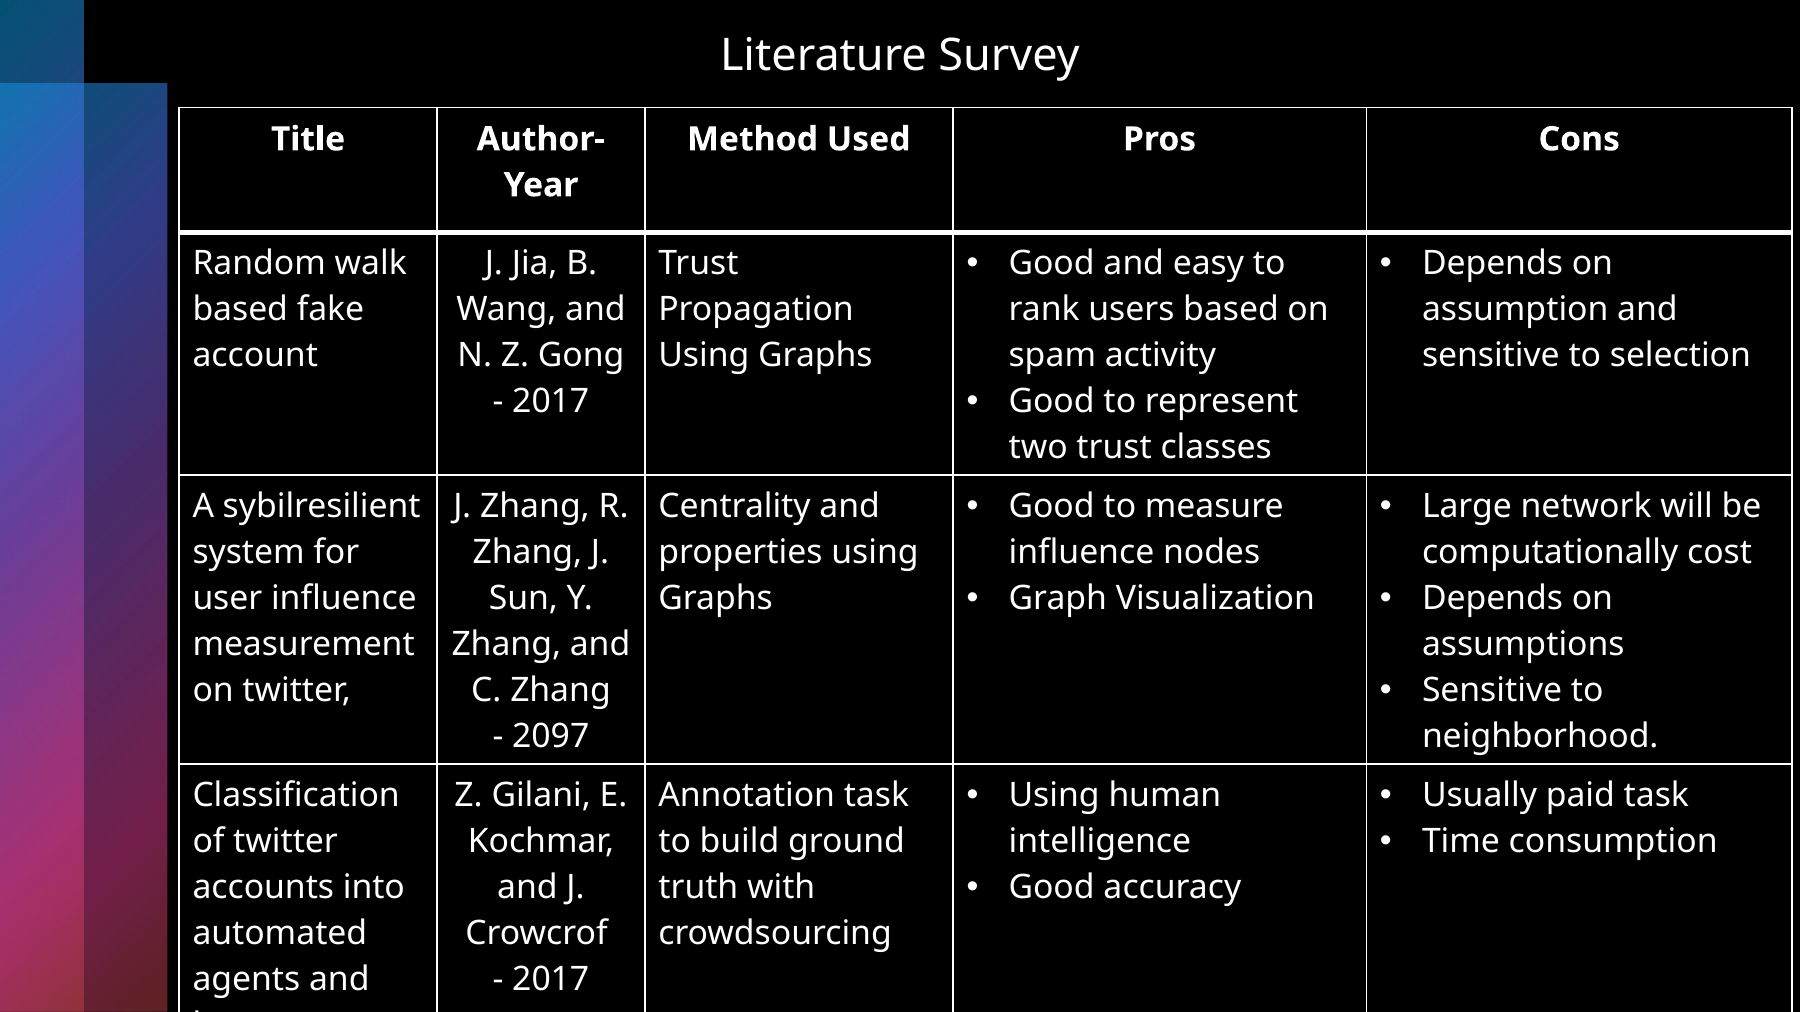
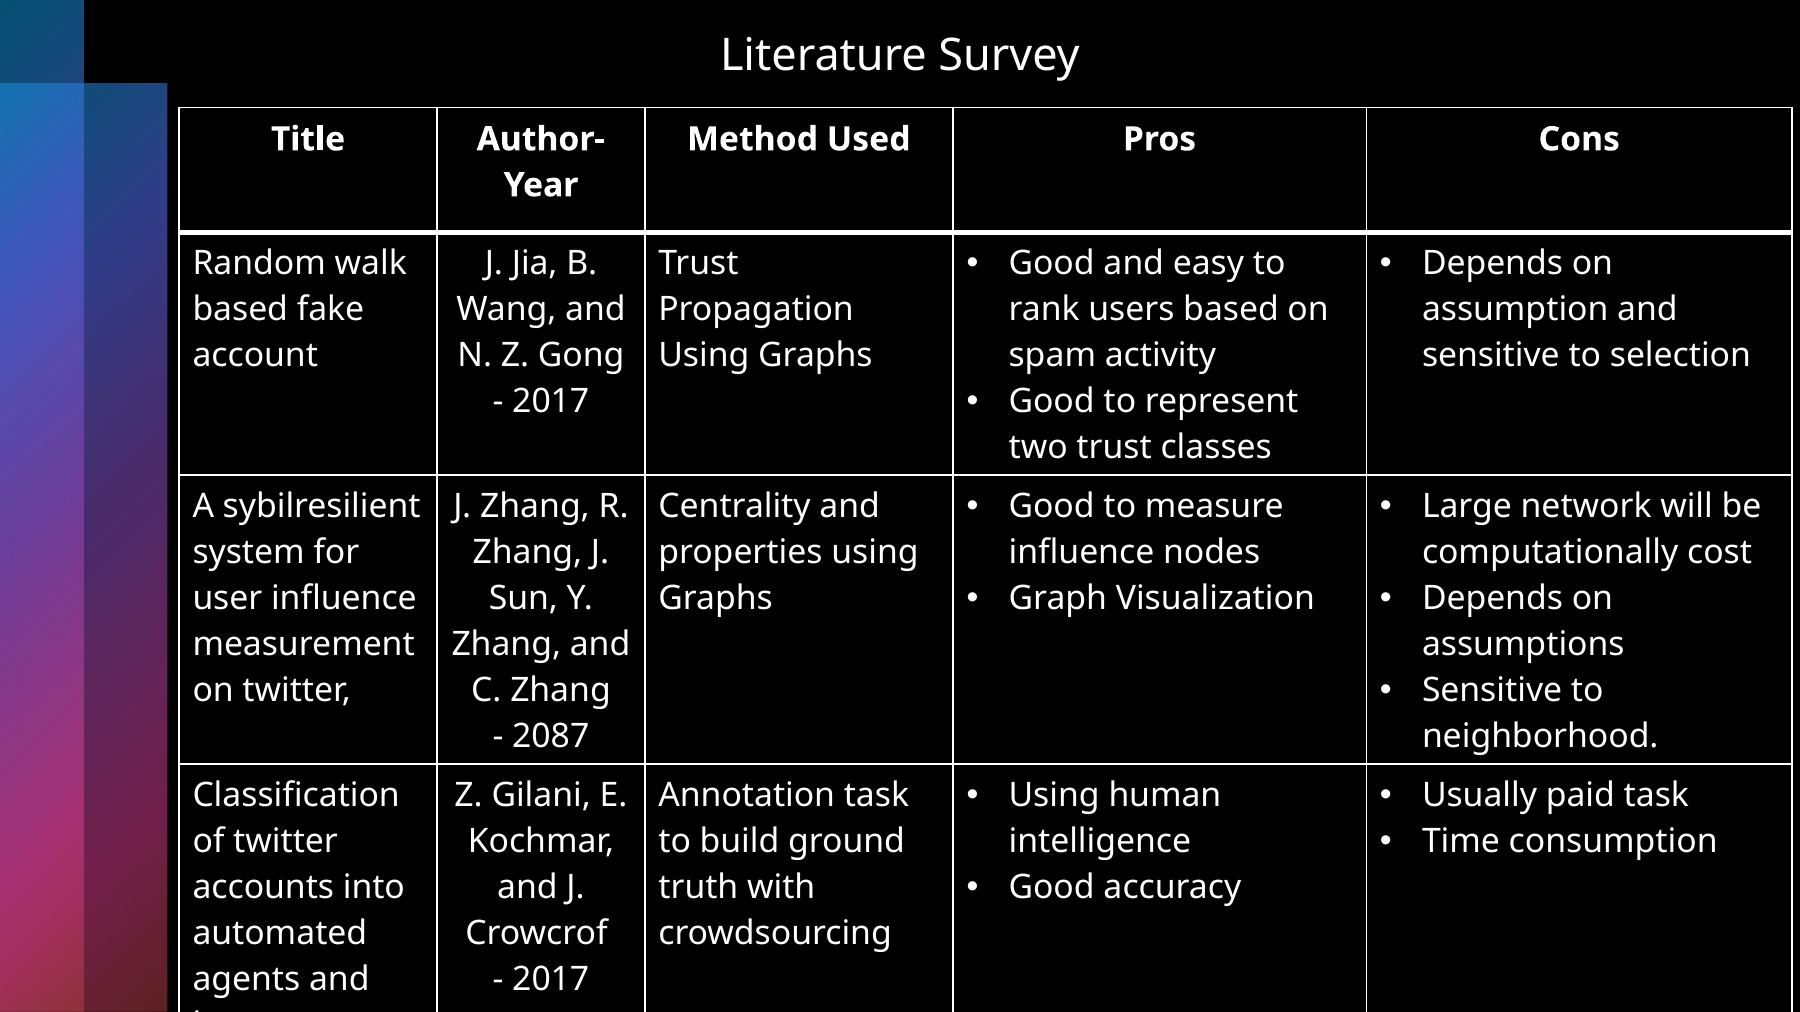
2097: 2097 -> 2087 (551, 737)
